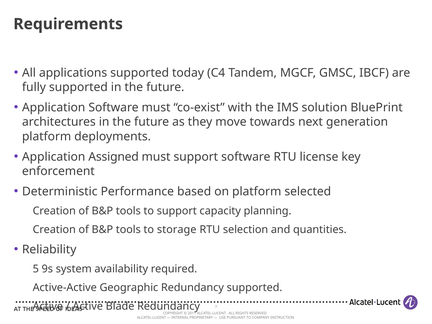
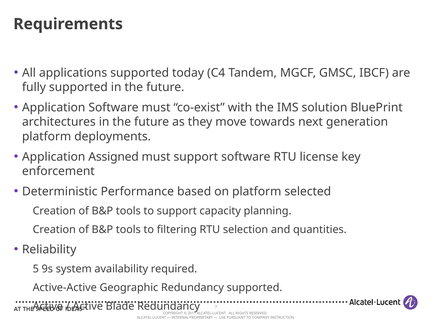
storage: storage -> filtering (177, 230)
